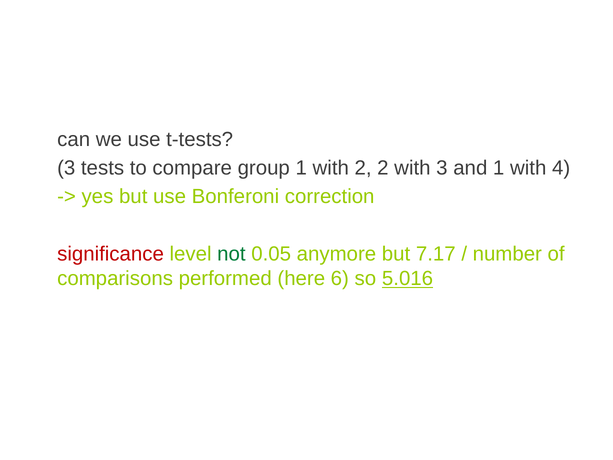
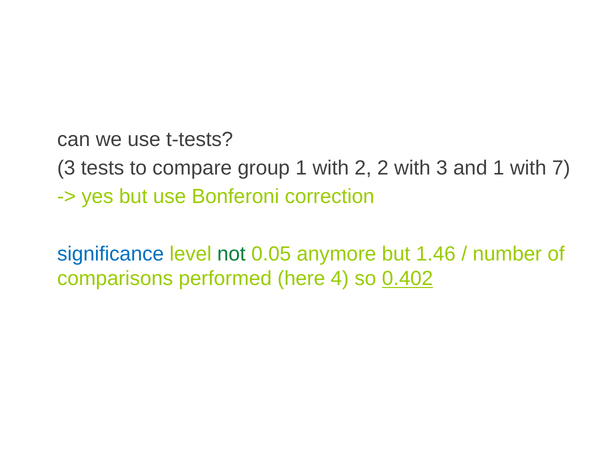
4: 4 -> 7 (561, 168)
significance colour: red -> blue (111, 254)
7.17: 7.17 -> 1.46 (436, 254)
6: 6 -> 4 (340, 278)
5.016: 5.016 -> 0.402 (408, 278)
